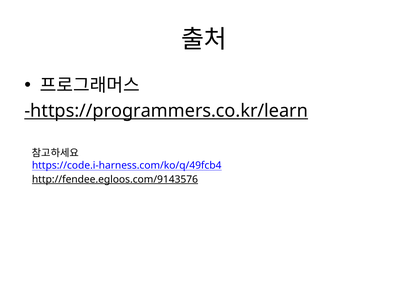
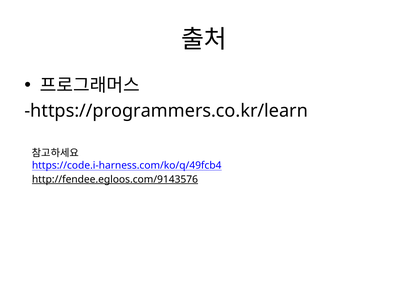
https://programmers.co.kr/learn underline: present -> none (166, 111)
